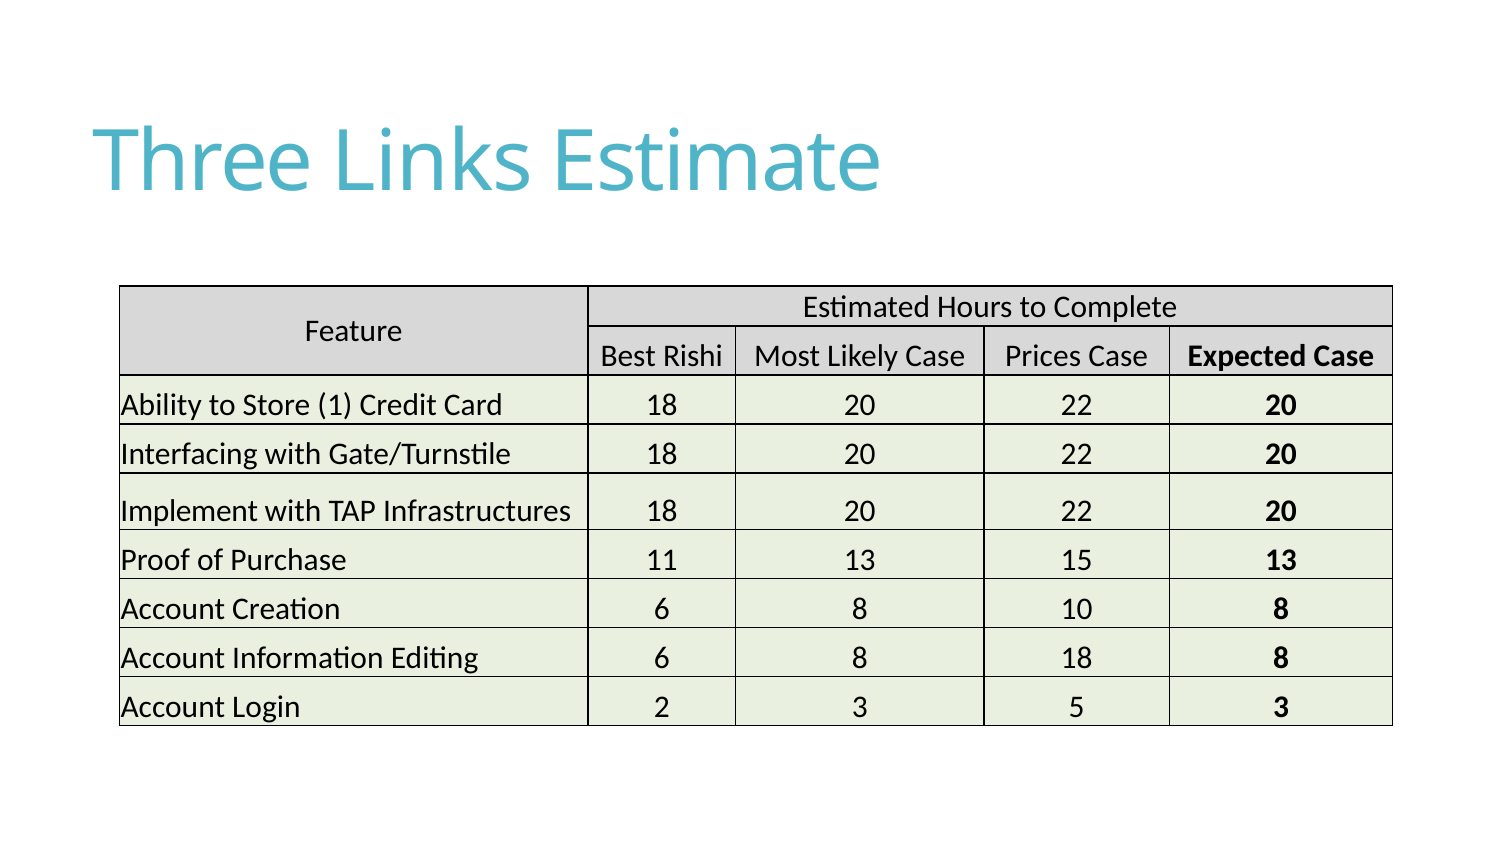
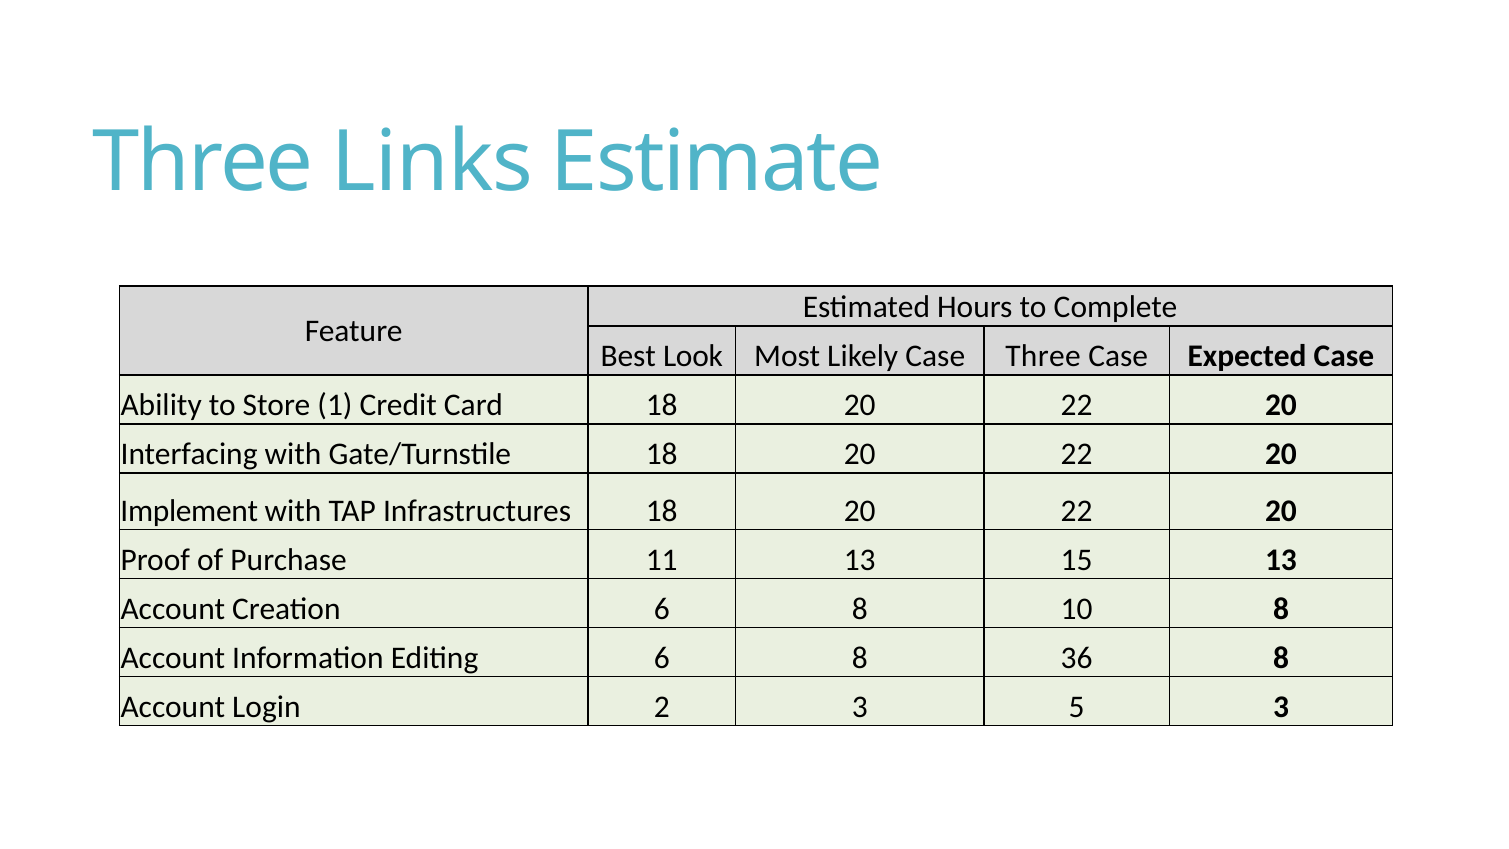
Rishi: Rishi -> Look (693, 356)
Case Prices: Prices -> Three (1043, 356)
8 18: 18 -> 36 (1077, 658)
